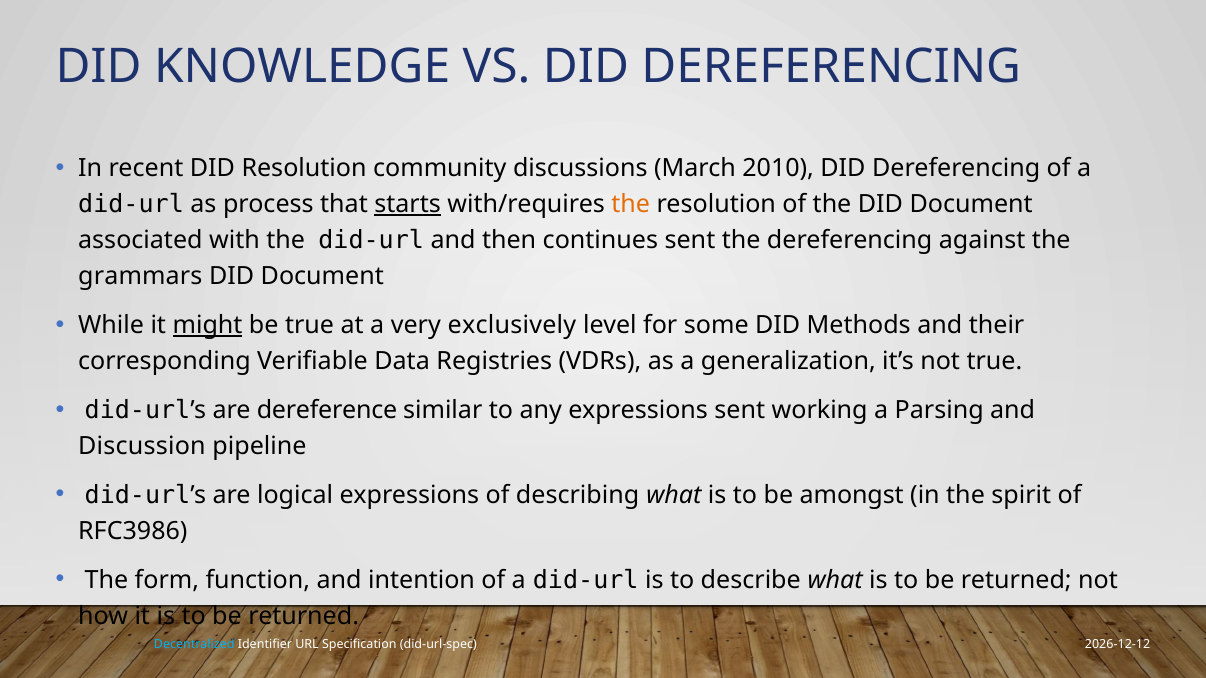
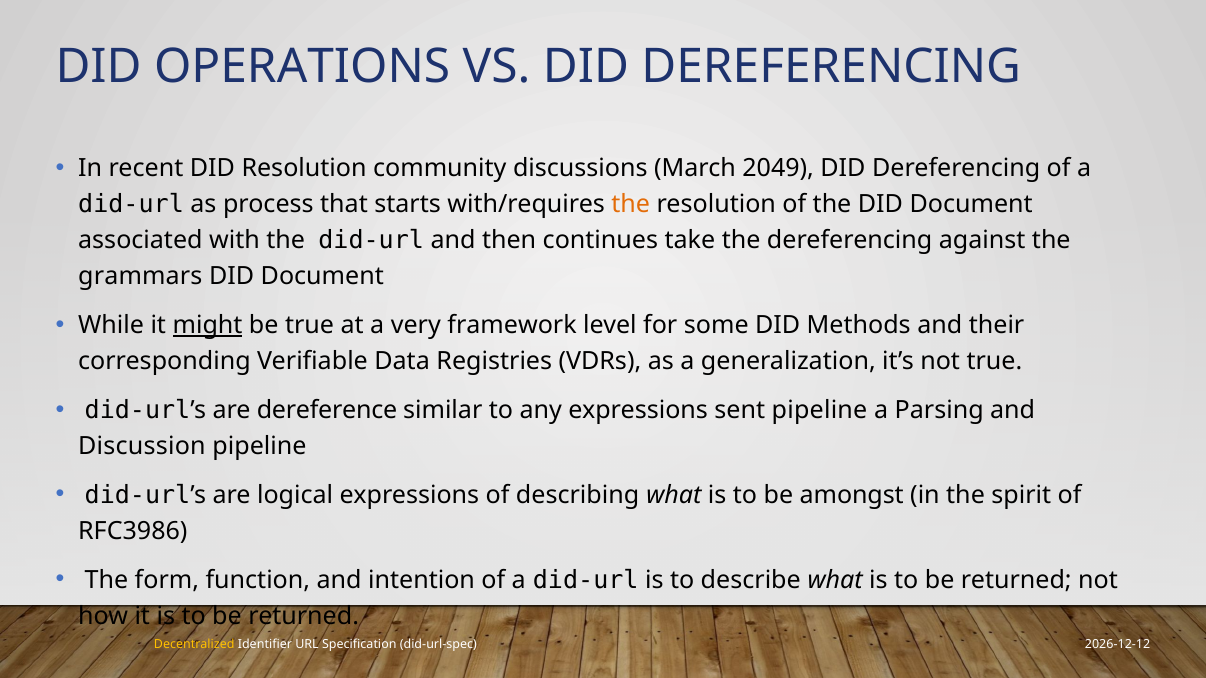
KNOWLEDGE: KNOWLEDGE -> OPERATIONS (302, 67)
2010: 2010 -> 2049 (778, 168)
starts underline: present -> none (408, 204)
continues sent: sent -> take (690, 241)
exclusively: exclusively -> framework (512, 326)
sent working: working -> pipeline (820, 410)
Decentralized colour: light blue -> yellow (194, 645)
